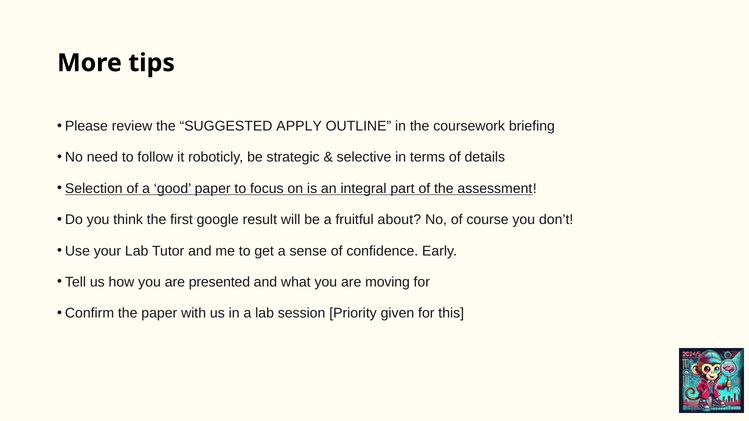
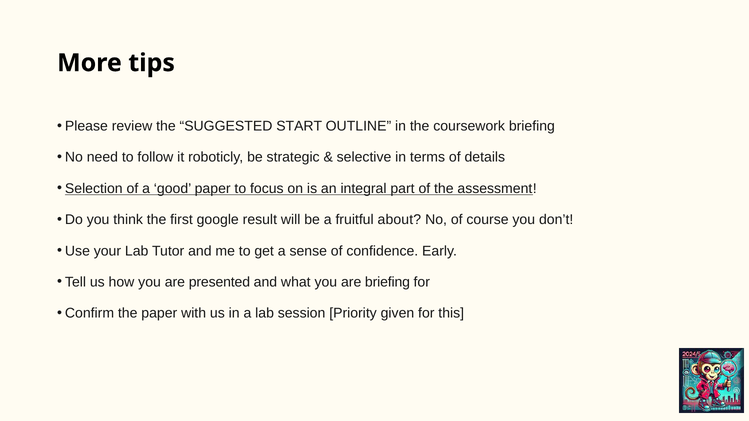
APPLY: APPLY -> START (299, 126)
are moving: moving -> briefing (388, 282)
